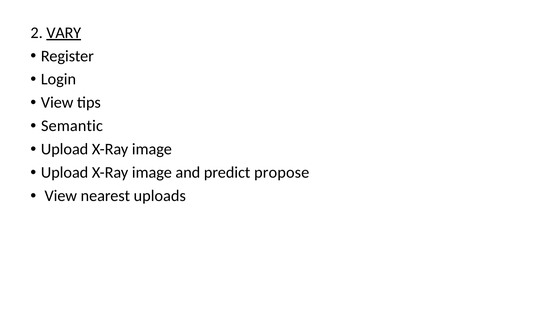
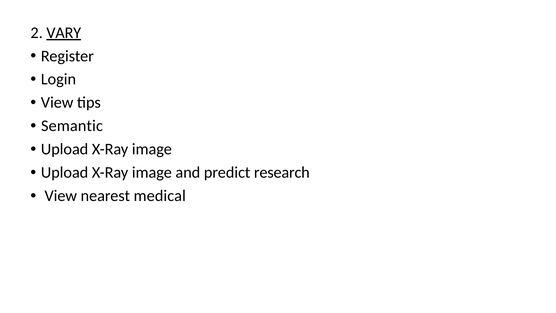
propose: propose -> research (282, 172)
uploads: uploads -> medical (160, 196)
